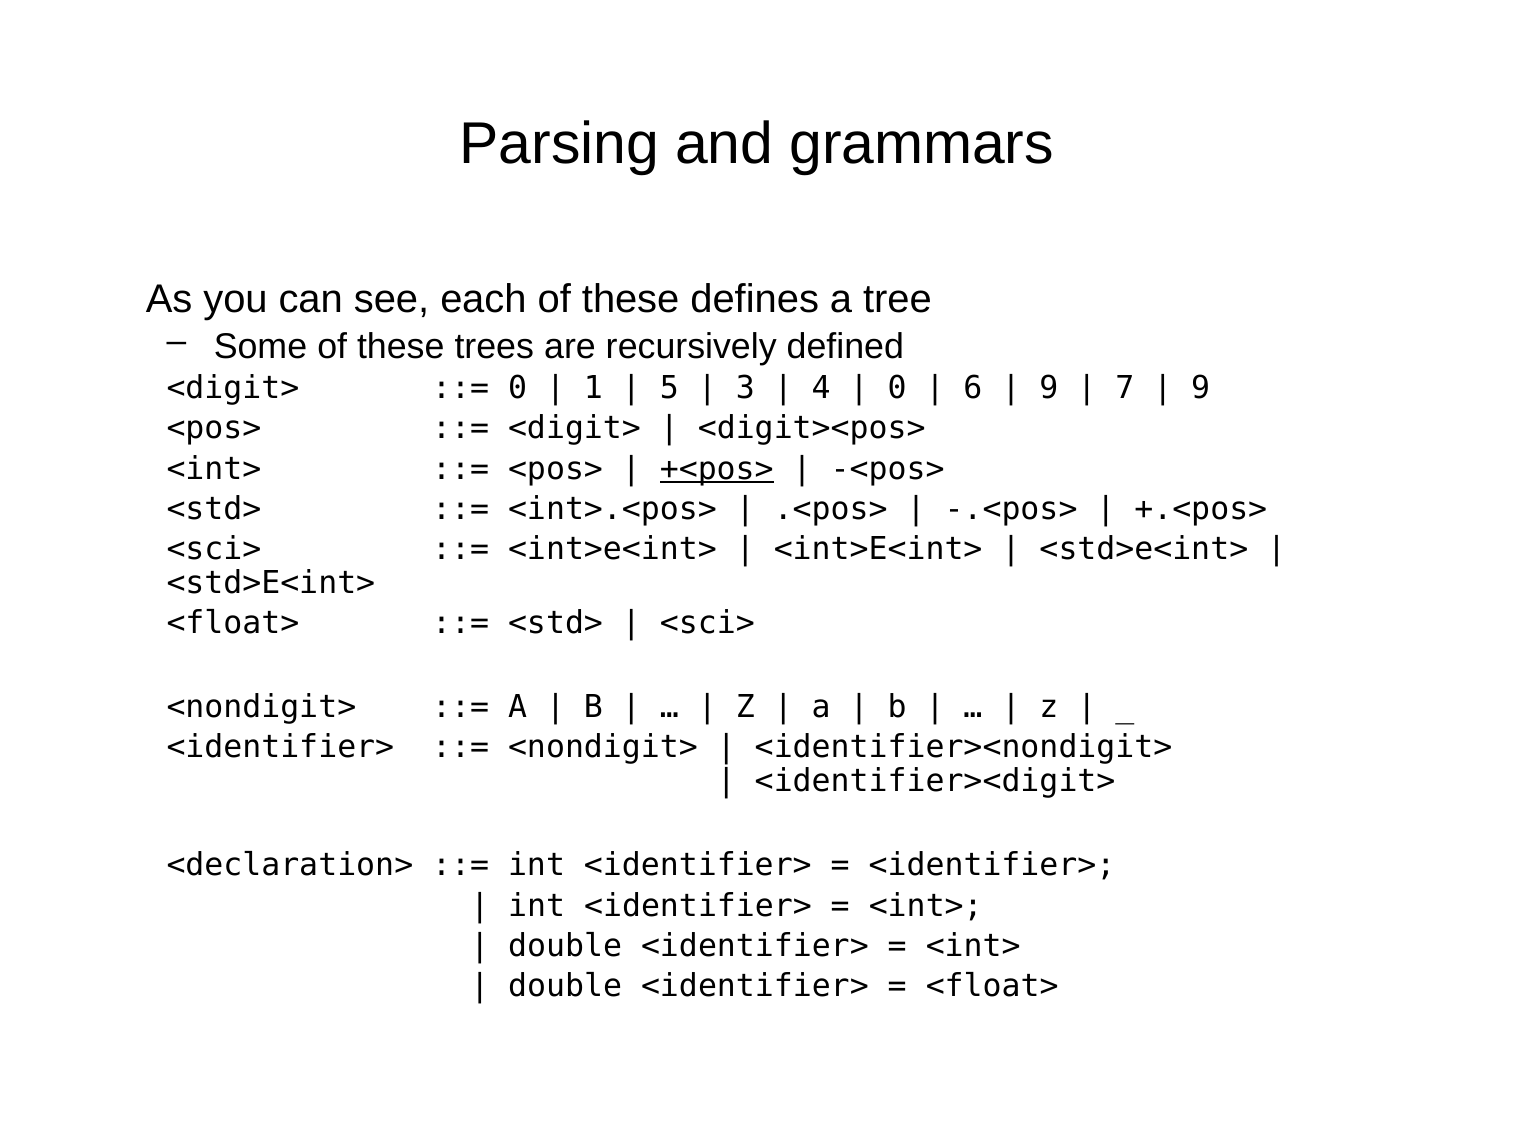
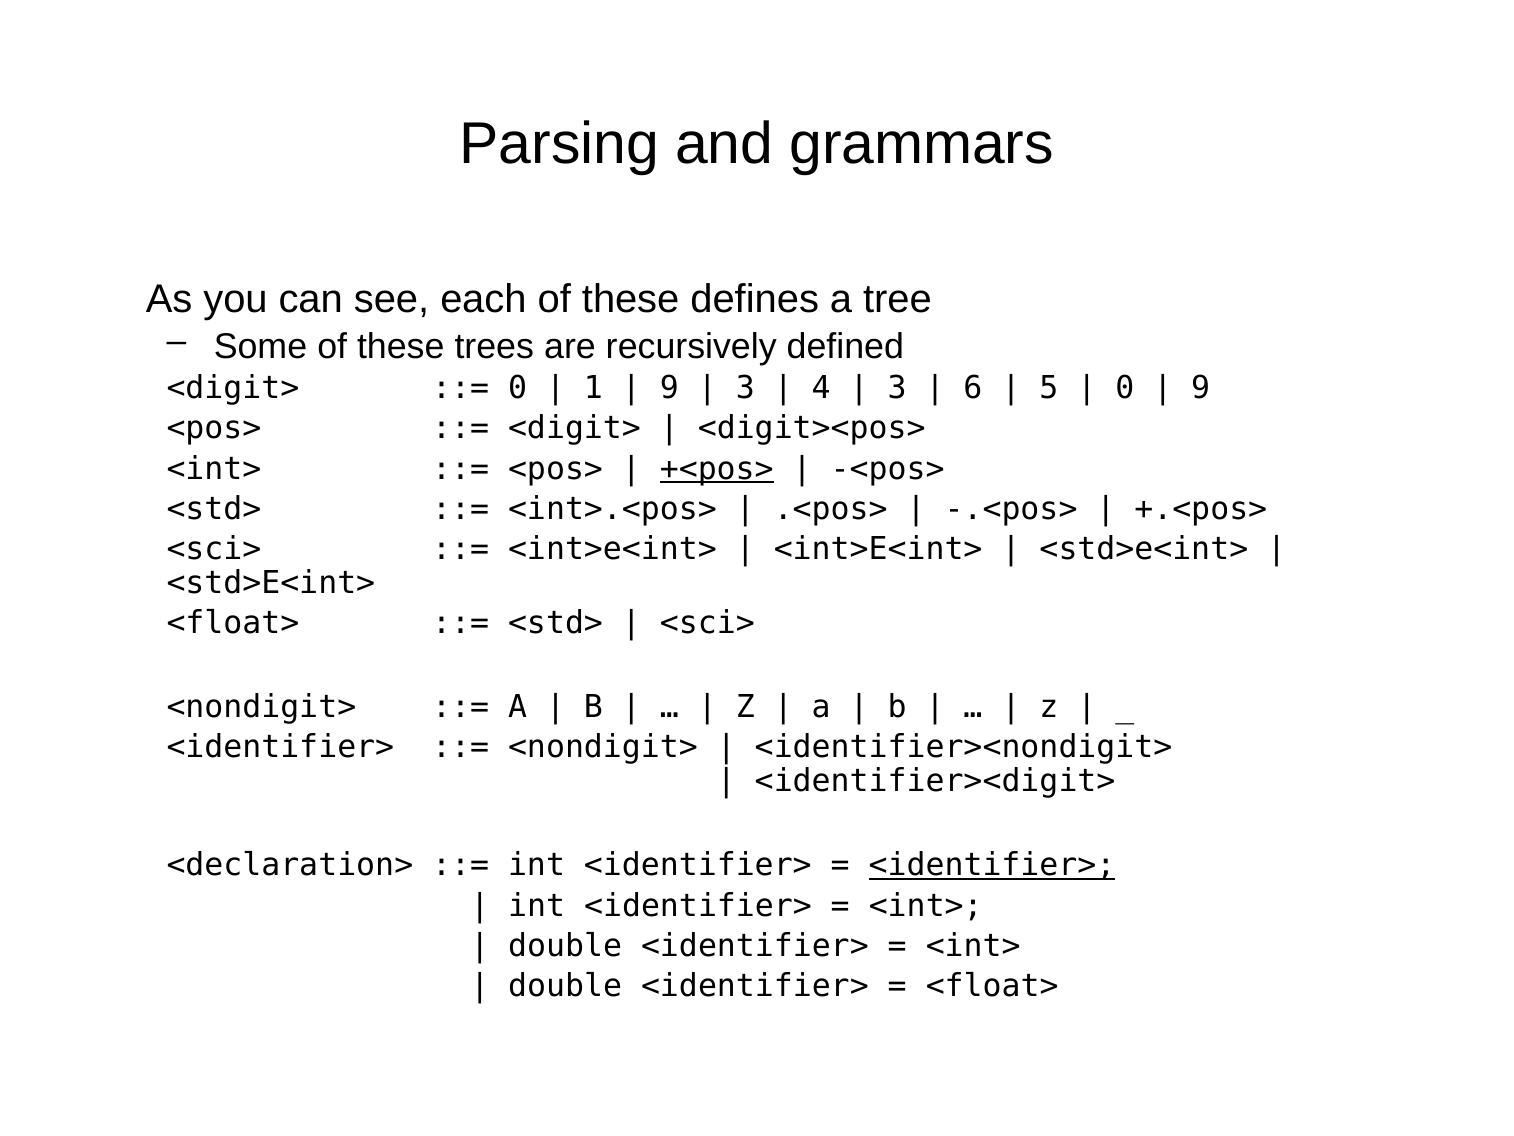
5: 5 -> 9 (669, 388)
0: 0 -> 3 (897, 388)
9: 9 -> 5 (1049, 388)
7: 7 -> 0 (1125, 388)
<identifier> underline: none -> present (992, 865)
